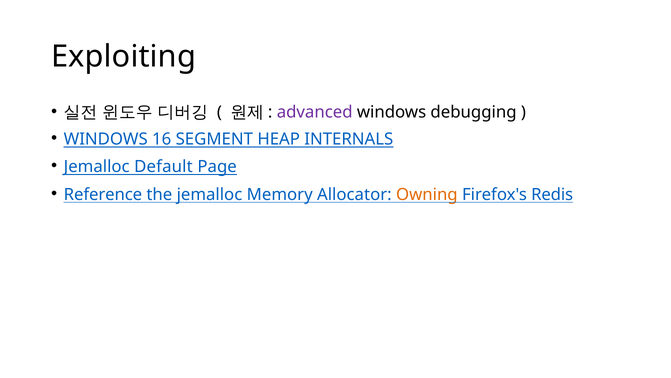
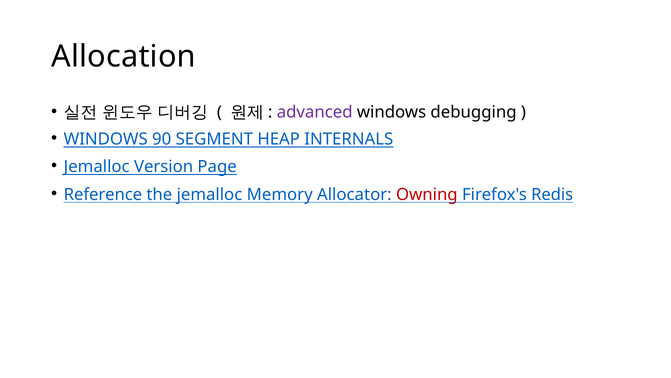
Exploiting: Exploiting -> Allocation (123, 56)
16: 16 -> 90 (162, 139)
Default: Default -> Version (164, 167)
Owning colour: orange -> red (427, 194)
